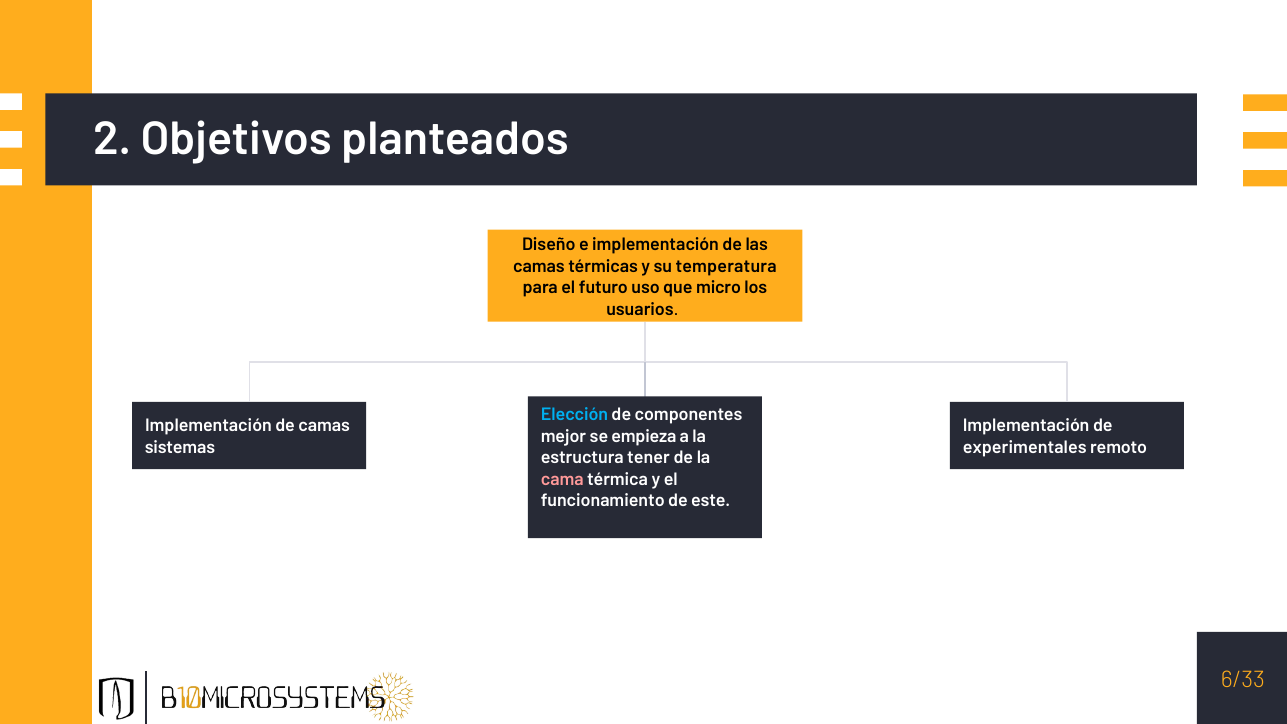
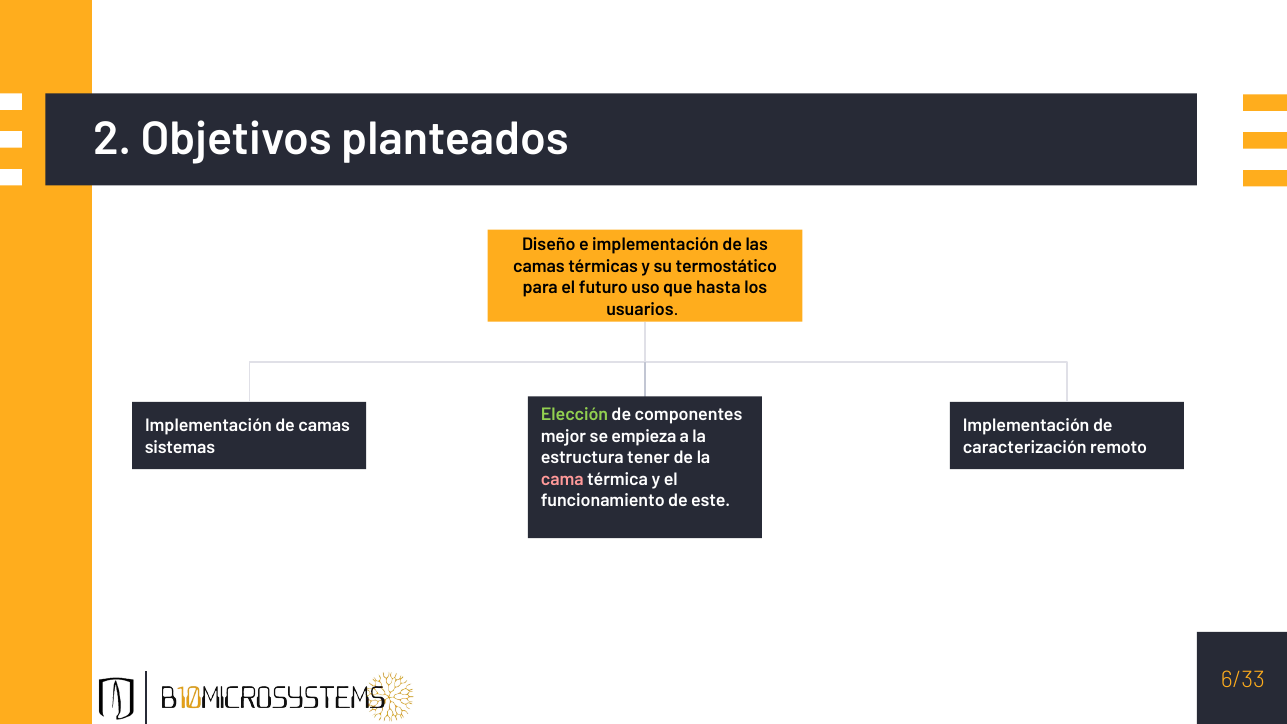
temperatura: temperatura -> termostático (726, 266)
micro: micro -> hasta (718, 288)
Elección colour: light blue -> light green (574, 415)
experimentales: experimentales -> caracterización (1025, 447)
